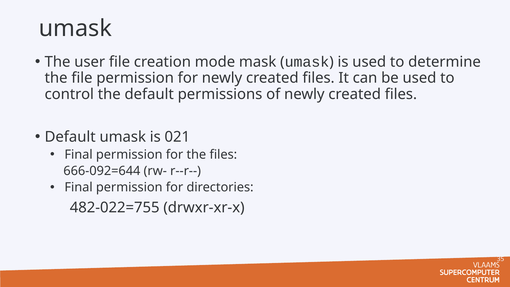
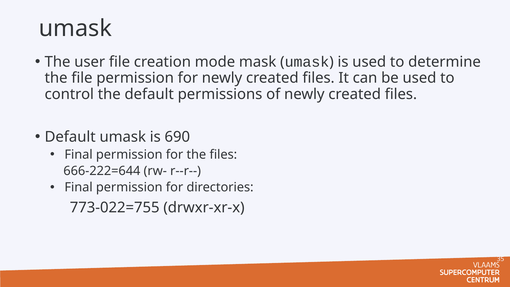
021: 021 -> 690 (177, 137)
666-092=644: 666-092=644 -> 666-222=644 (102, 171)
482-022=755: 482-022=755 -> 773-022=755 (115, 207)
